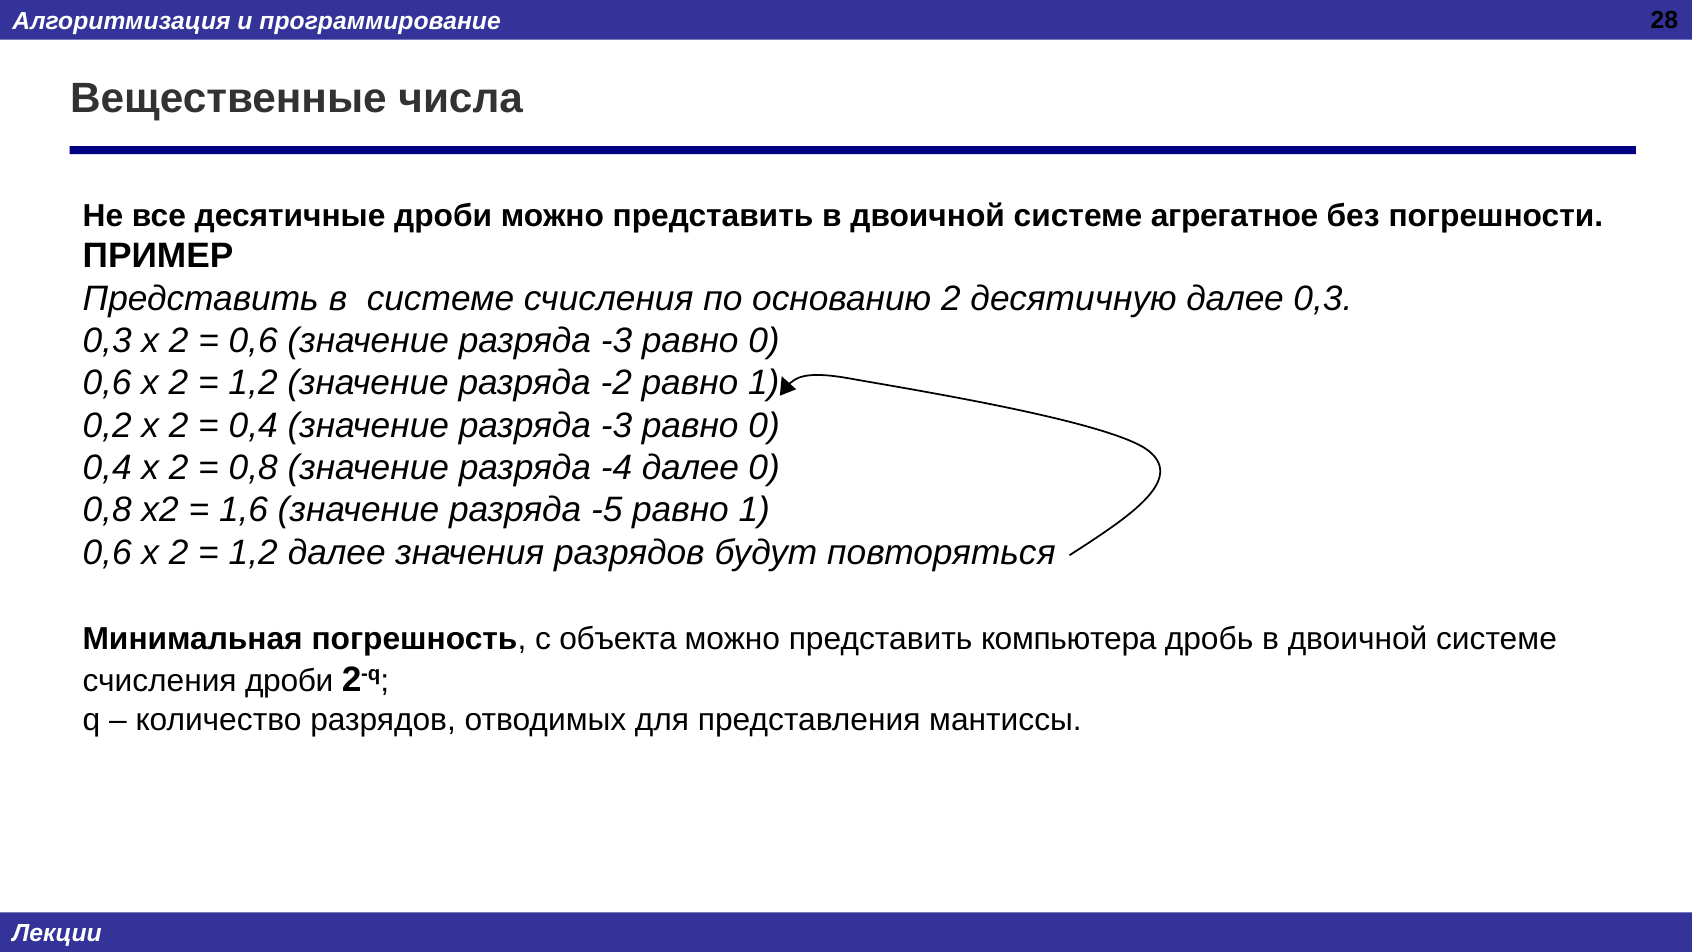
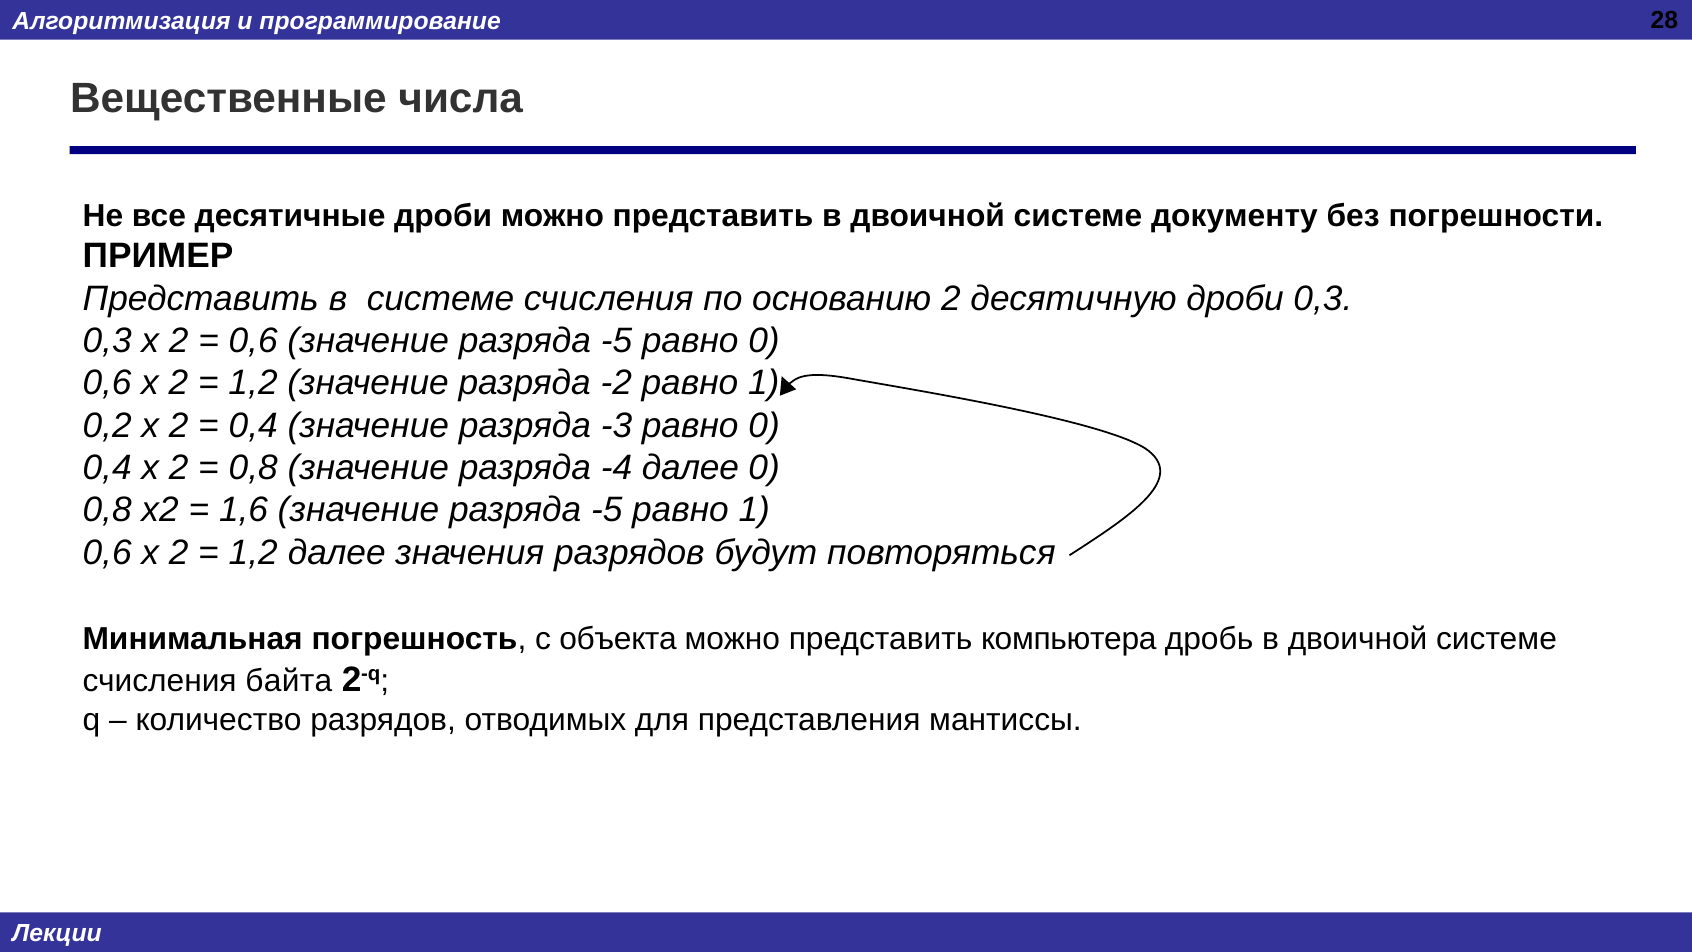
агрегатное: агрегатное -> документу (1234, 216)
десятичную далее: далее -> дроби (1235, 298)
0,6 значение разряда -3: -3 -> -5 (617, 341)
счисления дроби: дроби -> байта (289, 681)
